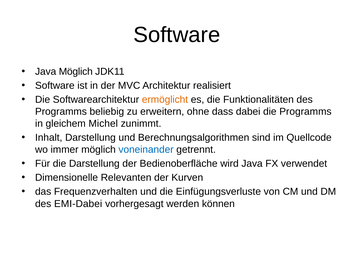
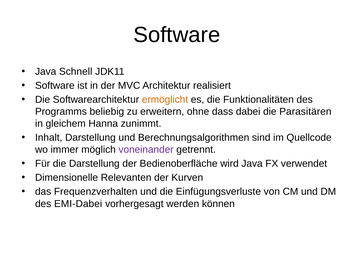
Java Möglich: Möglich -> Schnell (76, 72)
die Programms: Programms -> Parasitären (305, 112)
Michel: Michel -> Hanna (103, 124)
voneinander colour: blue -> purple (146, 150)
